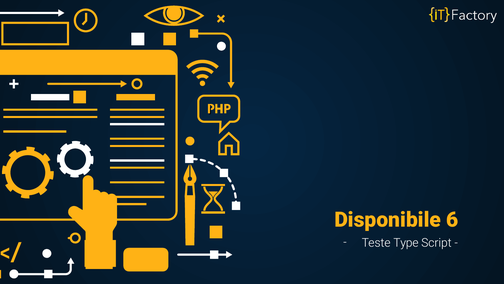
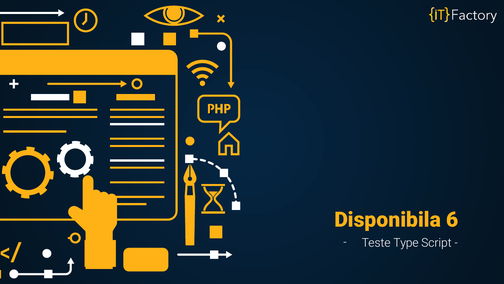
Disponibile: Disponibile -> Disponibila (388, 220)
